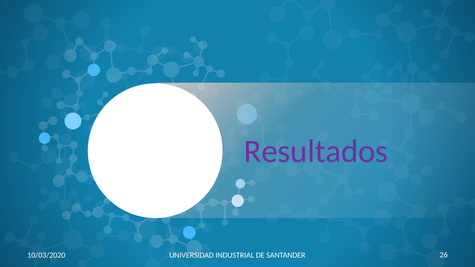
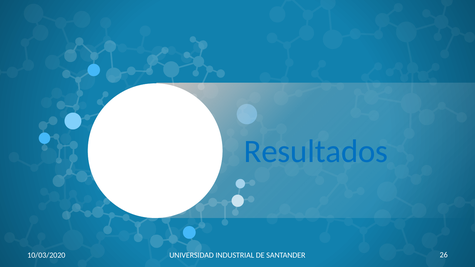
Resultados colour: purple -> blue (316, 152)
